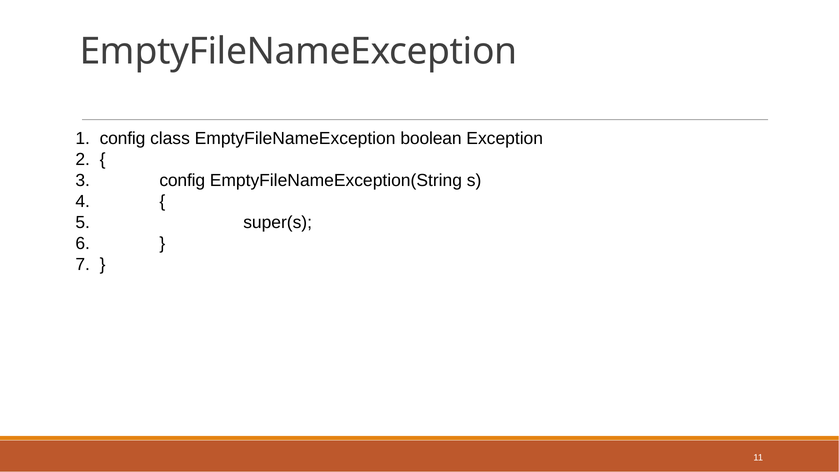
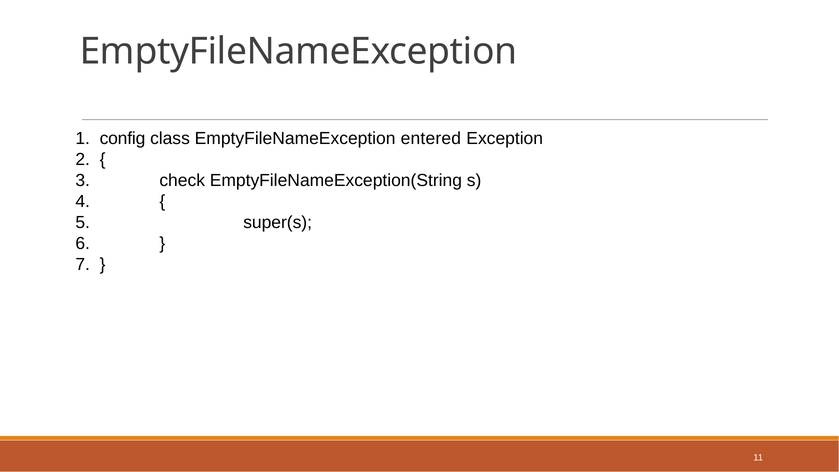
boolean: boolean -> entered (431, 139)
3 config: config -> check (182, 181)
